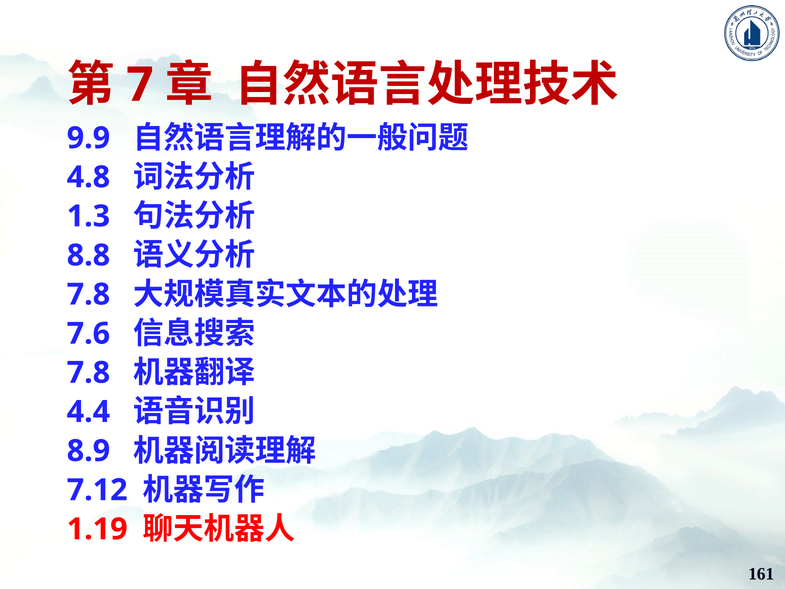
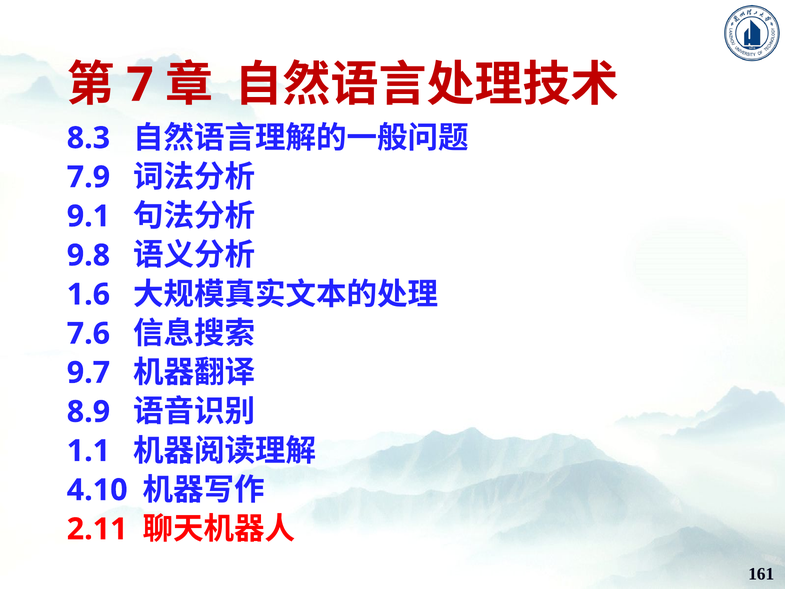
9.9: 9.9 -> 8.3 (88, 138)
4.8: 4.8 -> 7.9 (88, 177)
1.3: 1.3 -> 9.1 (88, 216)
8.8: 8.8 -> 9.8 (88, 255)
7.8: 7.8 -> 1.6 (88, 294)
7.8: 7.8 -> 9.7 (88, 373)
4.4: 4.4 -> 8.9 (88, 412)
8.9: 8.9 -> 1.1 (88, 451)
7.12: 7.12 -> 4.10 (97, 490)
1.19: 1.19 -> 2.11 (97, 529)
